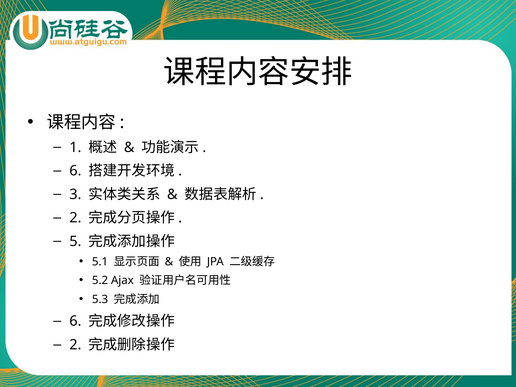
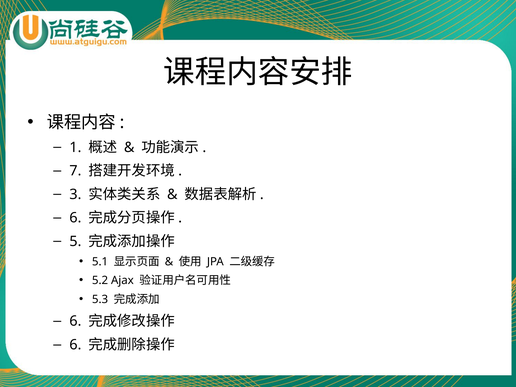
6: 6 -> 7 (75, 171)
2: 2 -> 6 (75, 218)
2: 2 -> 6 (75, 345)
